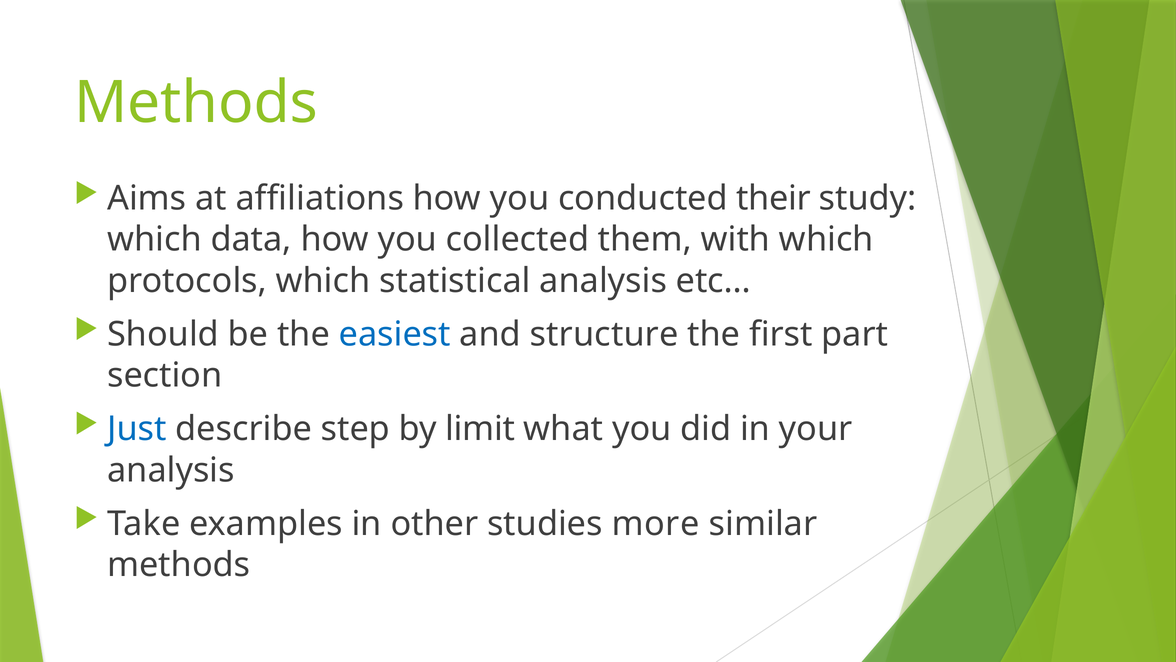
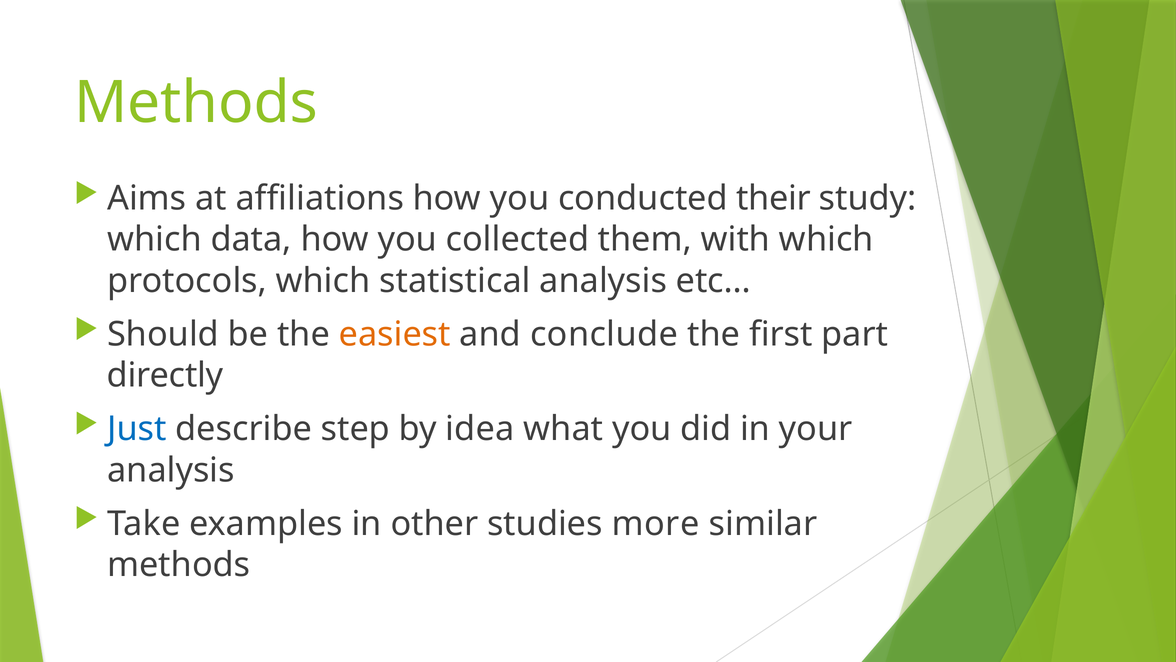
easiest colour: blue -> orange (395, 334)
structure: structure -> conclude (604, 334)
section: section -> directly (165, 375)
limit: limit -> idea (480, 429)
